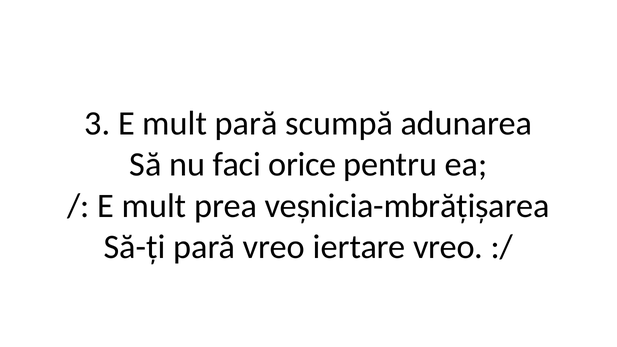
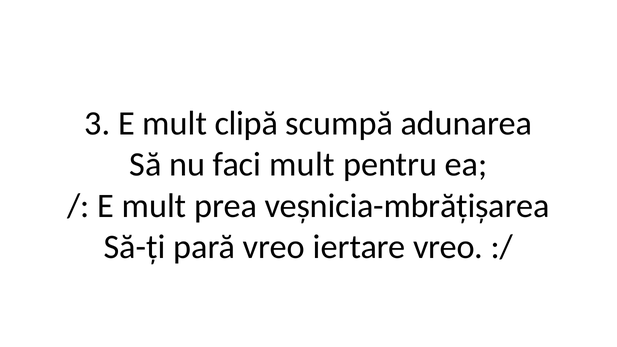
mult pară: pară -> clipă (246, 124)
faci orice: orice -> mult (302, 165)
